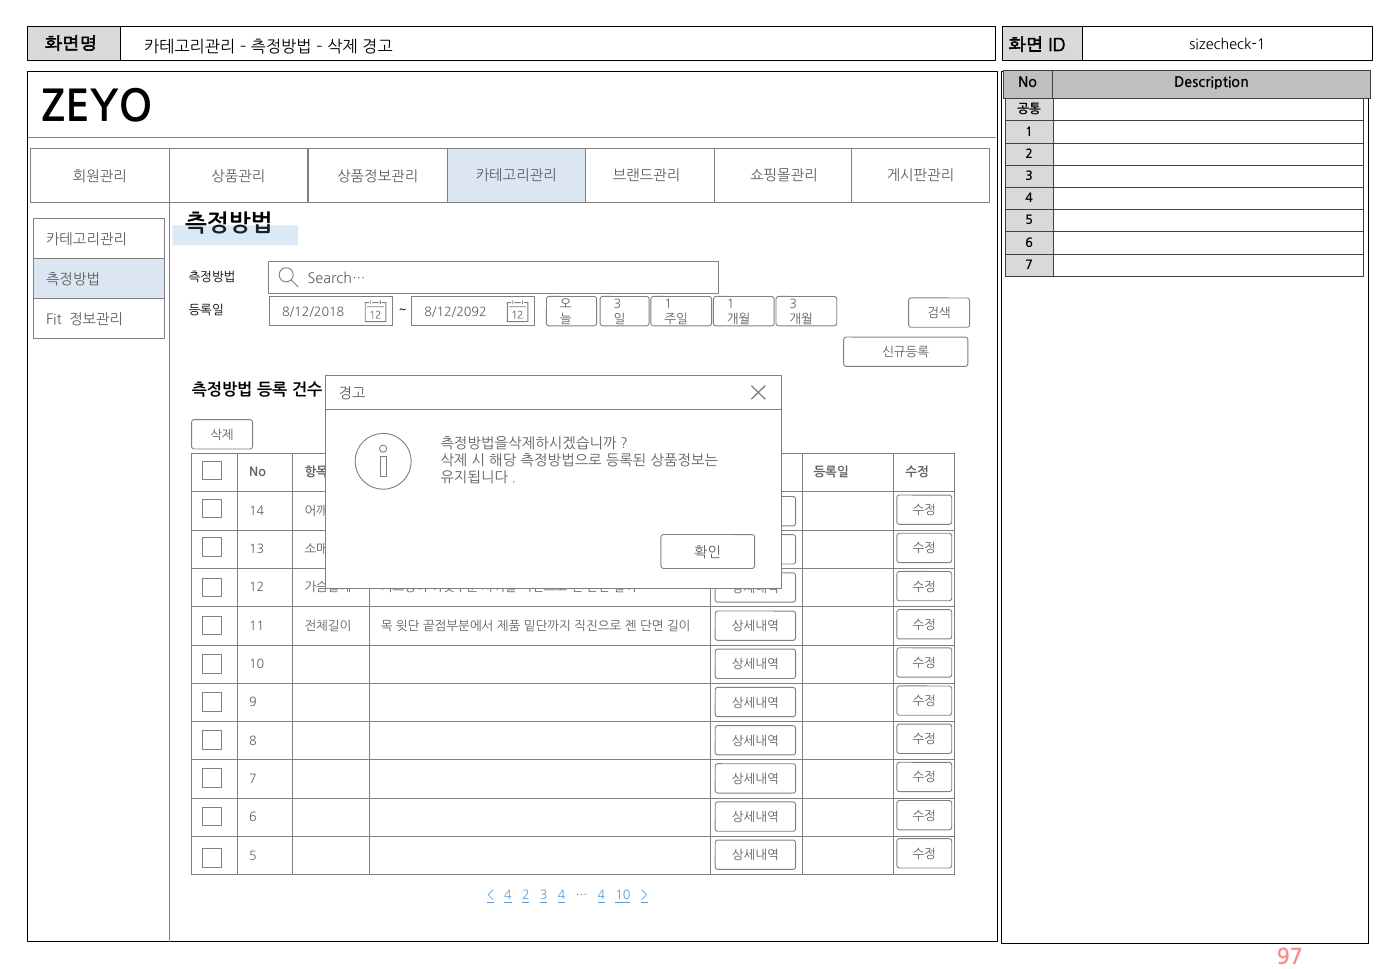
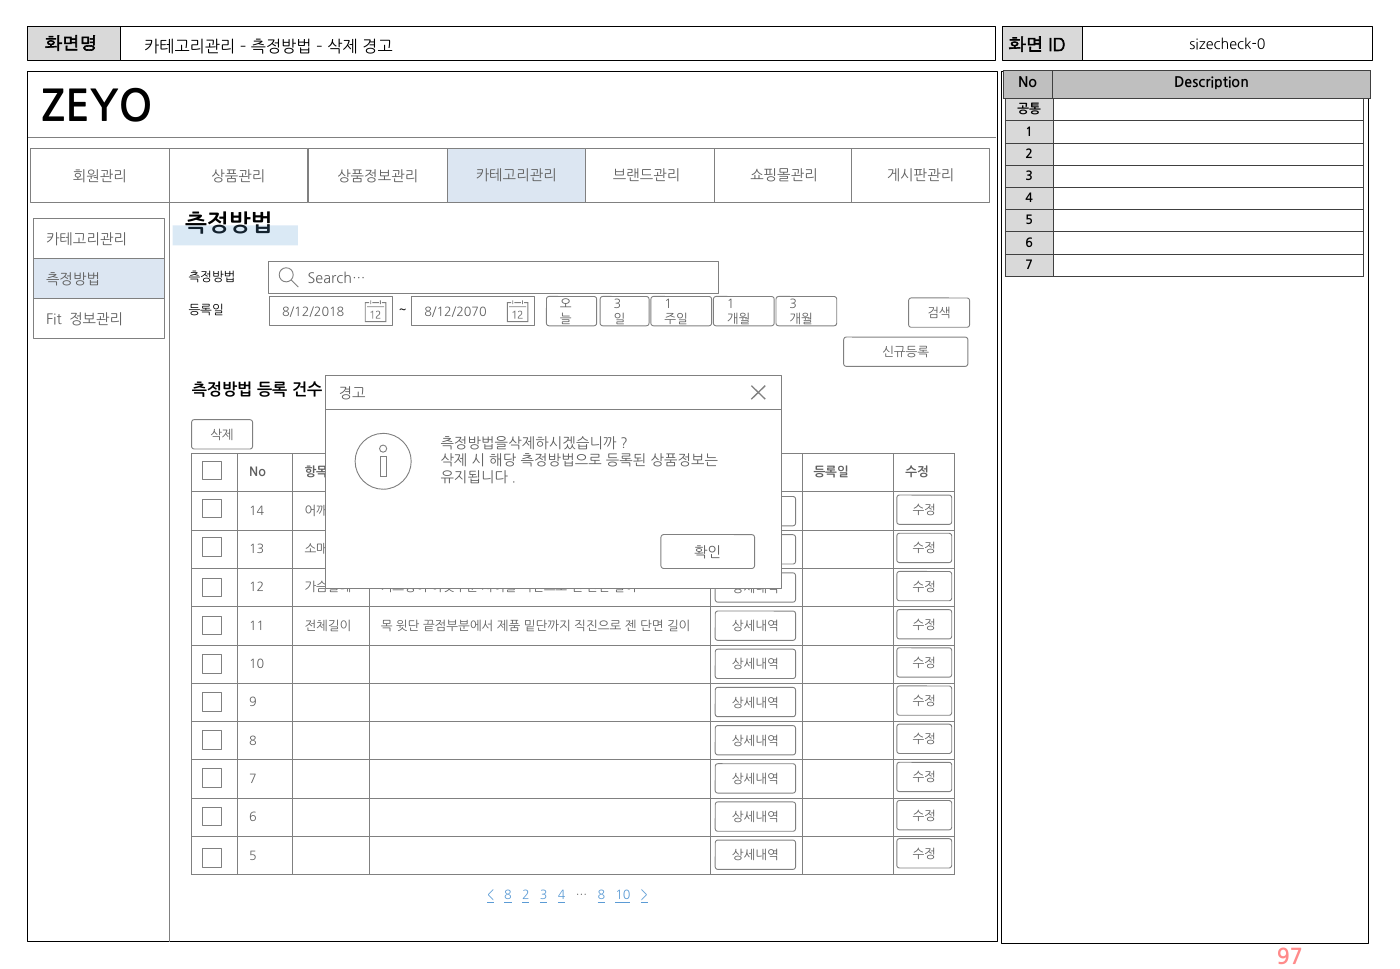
sizecheck-1: sizecheck-1 -> sizecheck-0 (1227, 45)
8/12/2092: 8/12/2092 -> 8/12/2070 (455, 312)
4: 4 -> 8 (508, 895)
4: 4 -> 8 (601, 895)
